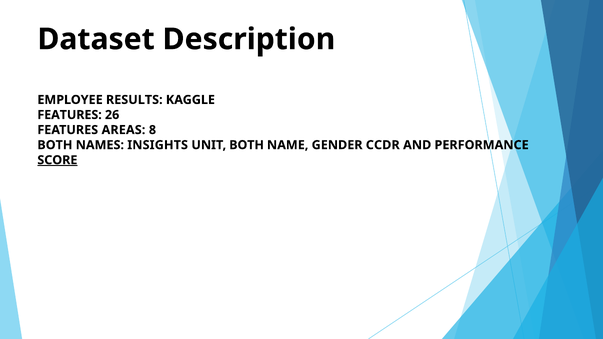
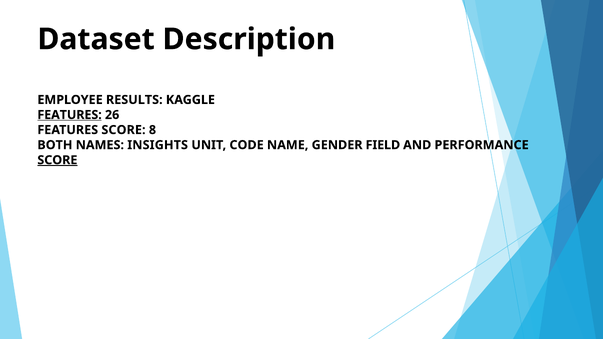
FEATURES underline: none -> present (70, 115)
FEATURES AREAS: AREAS -> SCORE (123, 130)
UNIT BOTH: BOTH -> CODE (247, 145)
CCDR: CCDR -> FIELD (383, 145)
